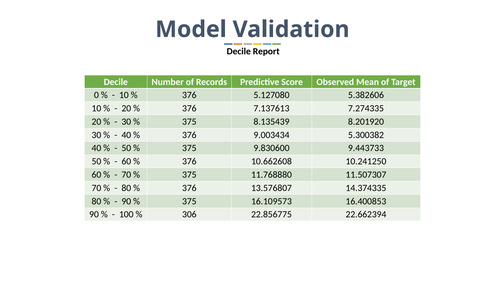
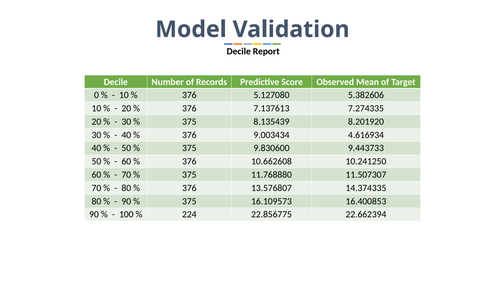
5.300382: 5.300382 -> 4.616934 (366, 135)
306: 306 -> 224 (189, 214)
